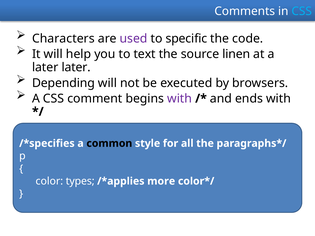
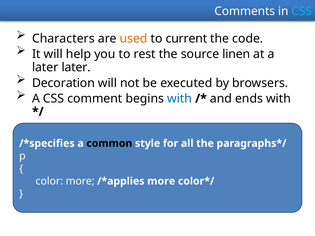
used colour: purple -> orange (134, 39)
specific: specific -> current (186, 39)
text: text -> rest (145, 54)
Depending: Depending -> Decoration (63, 83)
with colour: purple -> blue (180, 99)
color types: types -> more (80, 181)
